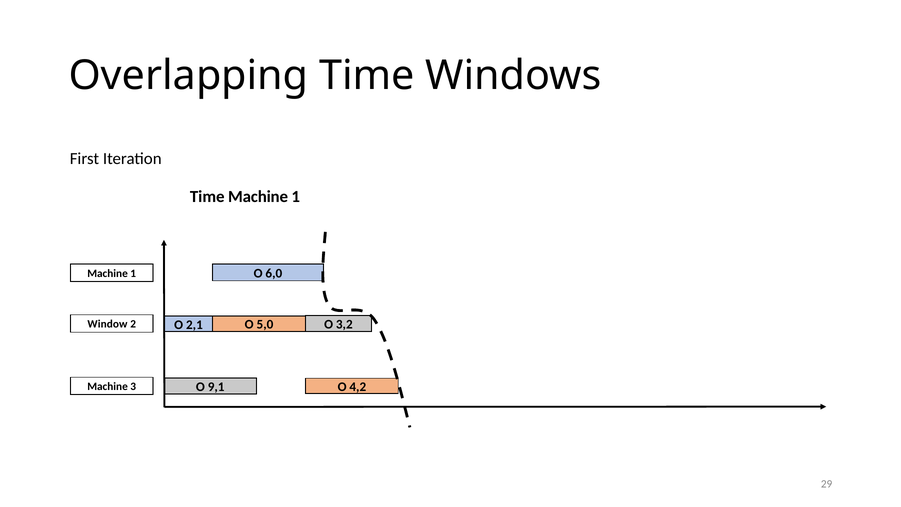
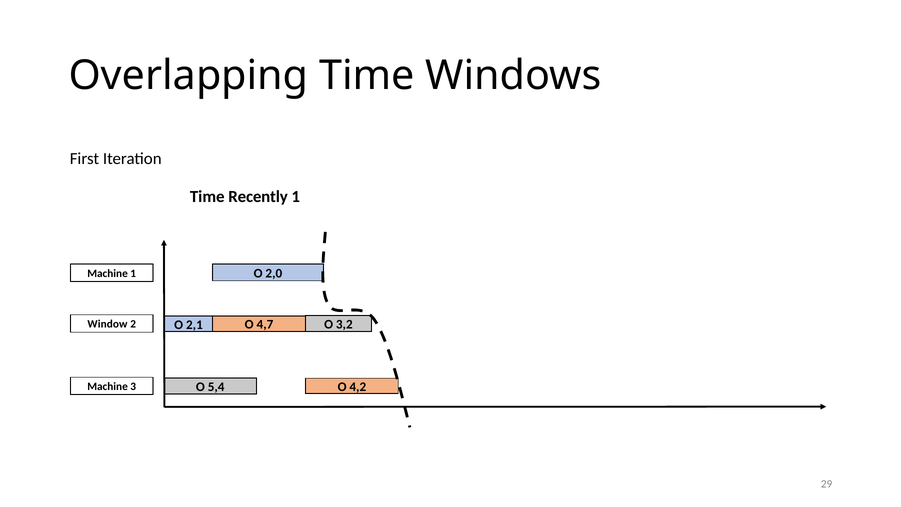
Time Machine: Machine -> Recently (258, 196)
6,0: 6,0 -> 2,0 (274, 273)
5,0: 5,0 -> 4,7 (265, 324)
9,1: 9,1 -> 5,4 (216, 387)
